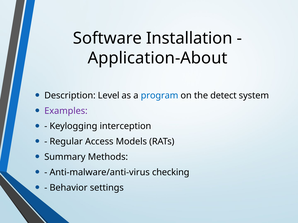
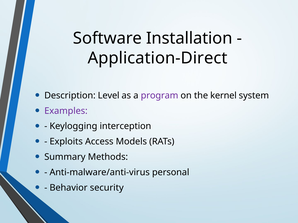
Application-About: Application-About -> Application-Direct (158, 58)
program colour: blue -> purple (160, 96)
detect: detect -> kernel (223, 96)
Regular: Regular -> Exploits (66, 142)
checking: checking -> personal (171, 173)
settings: settings -> security (107, 188)
